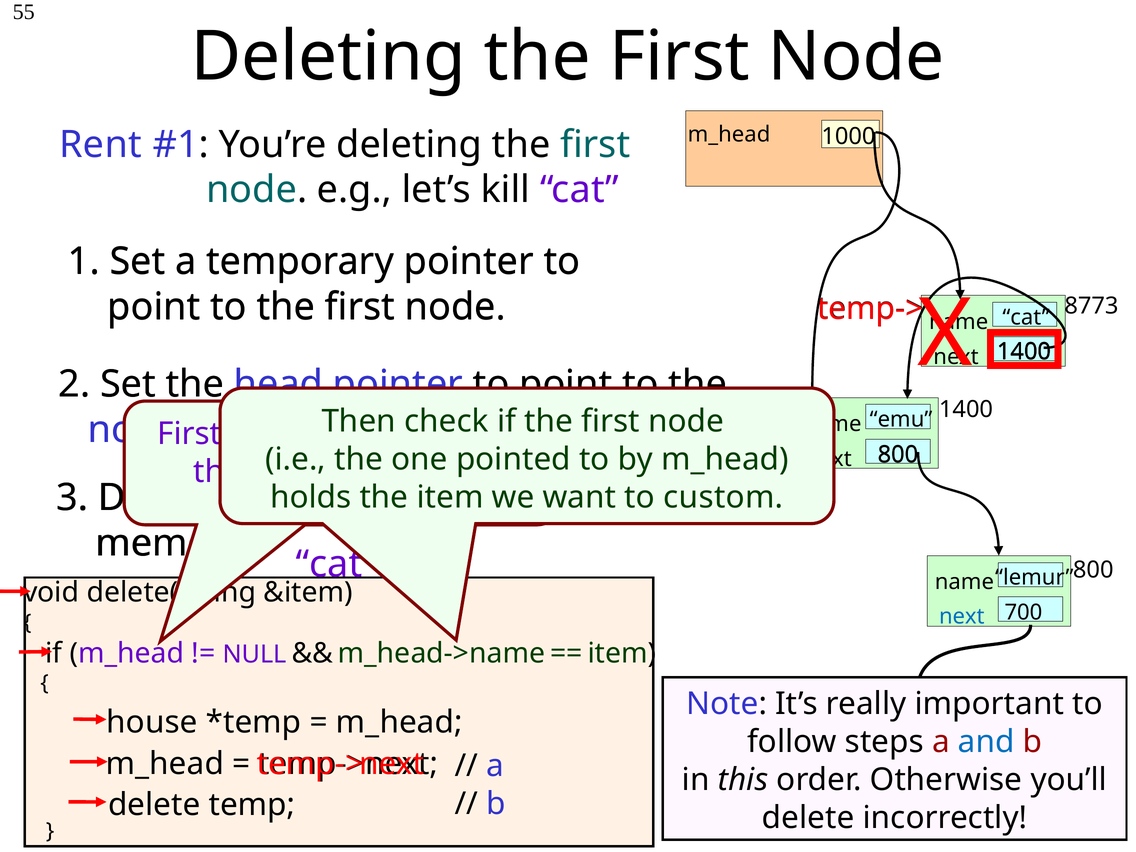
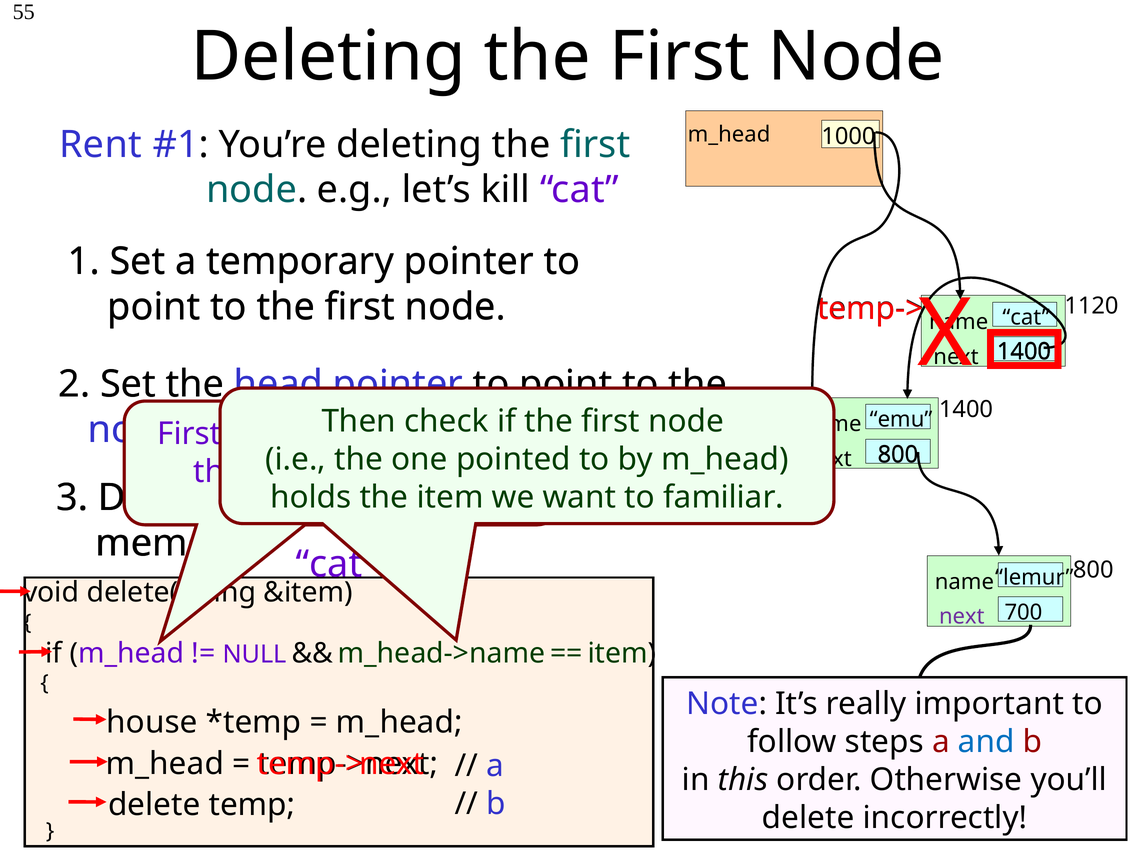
8773: 8773 -> 1120 (1091, 306)
custom: custom -> familiar (724, 497)
next colour: blue -> purple (962, 617)
